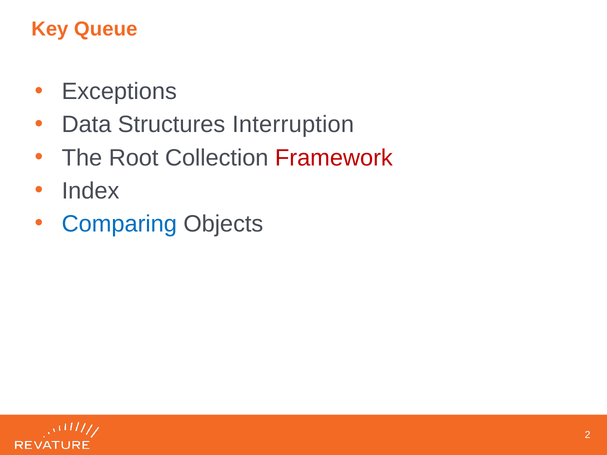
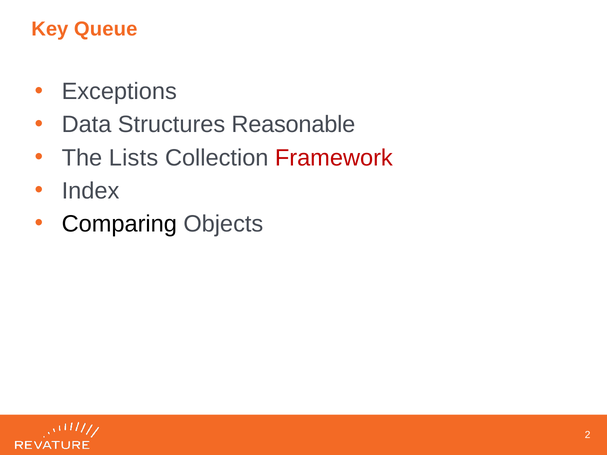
Interruption: Interruption -> Reasonable (293, 125)
Root: Root -> Lists (134, 158)
Comparing colour: blue -> black (119, 224)
